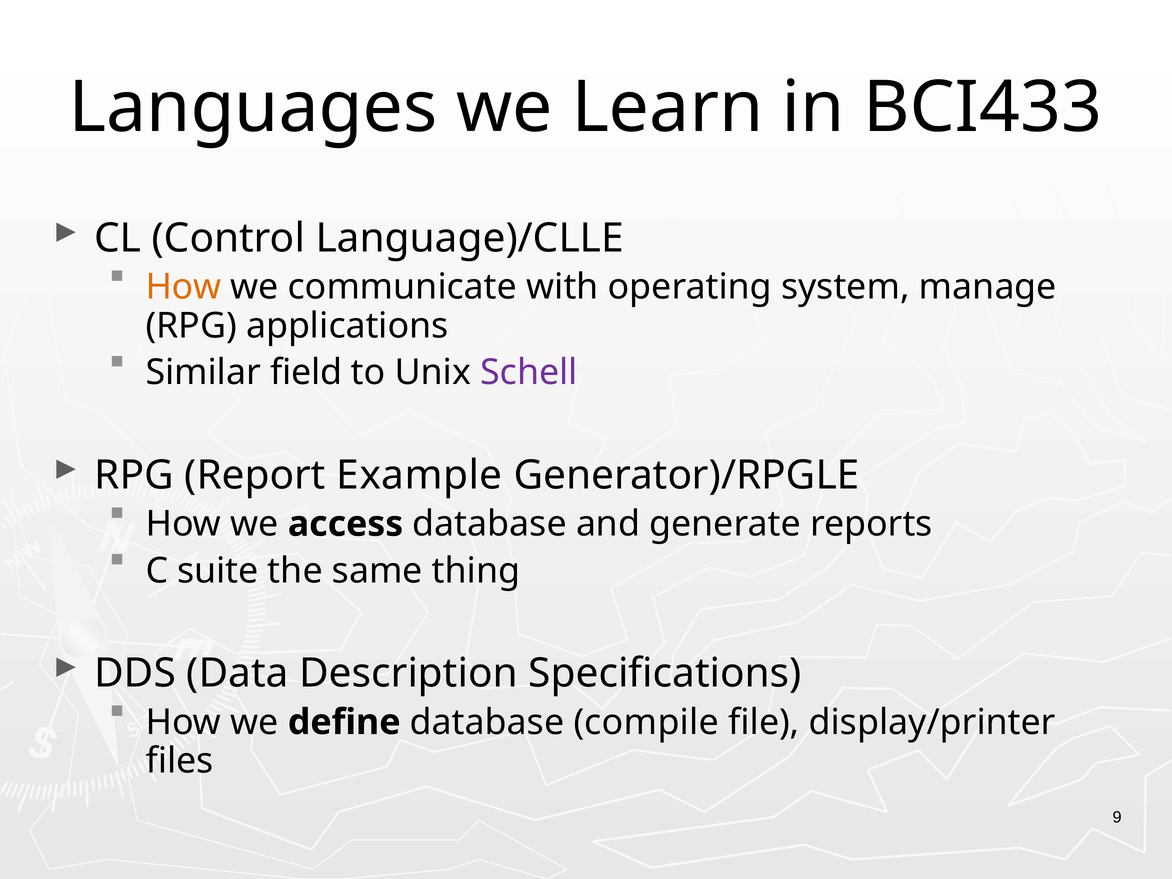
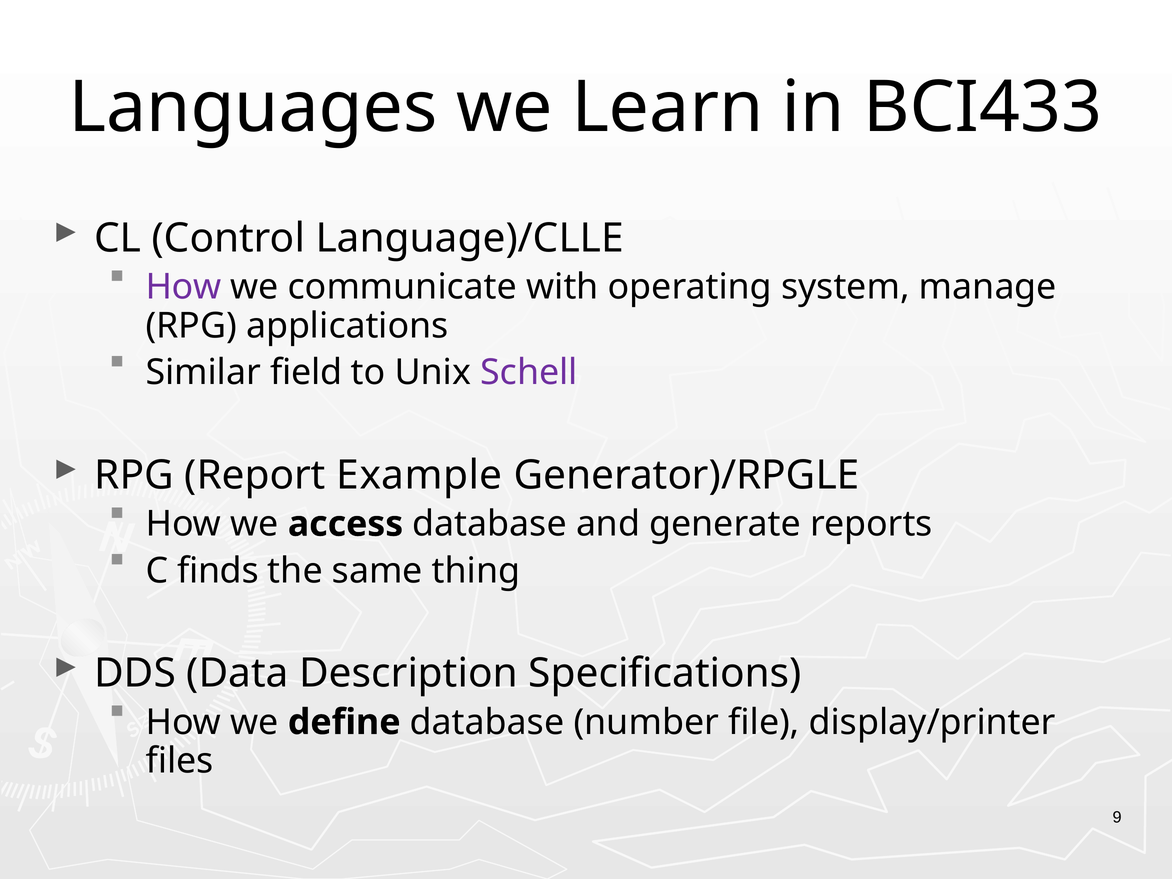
How colour: orange -> purple (183, 287)
suite: suite -> finds (218, 571)
compile: compile -> number (646, 722)
